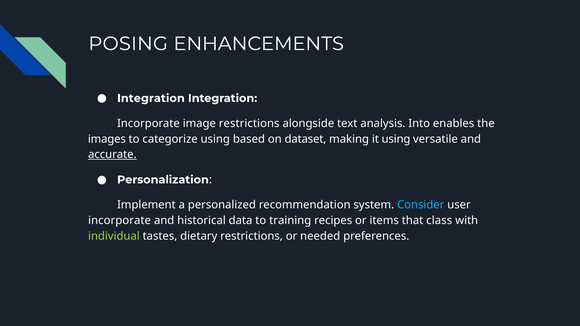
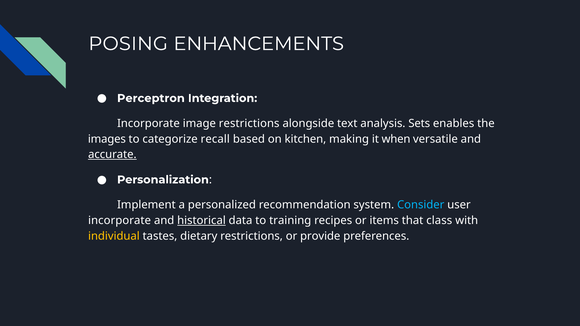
Integration: Integration -> Perceptron (151, 98)
Into: Into -> Sets (419, 124)
categorize using: using -> recall (215, 139)
dataset: dataset -> kitchen (305, 139)
it using: using -> when (396, 139)
historical underline: none -> present (202, 221)
individual colour: light green -> yellow (114, 236)
needed: needed -> provide (320, 236)
